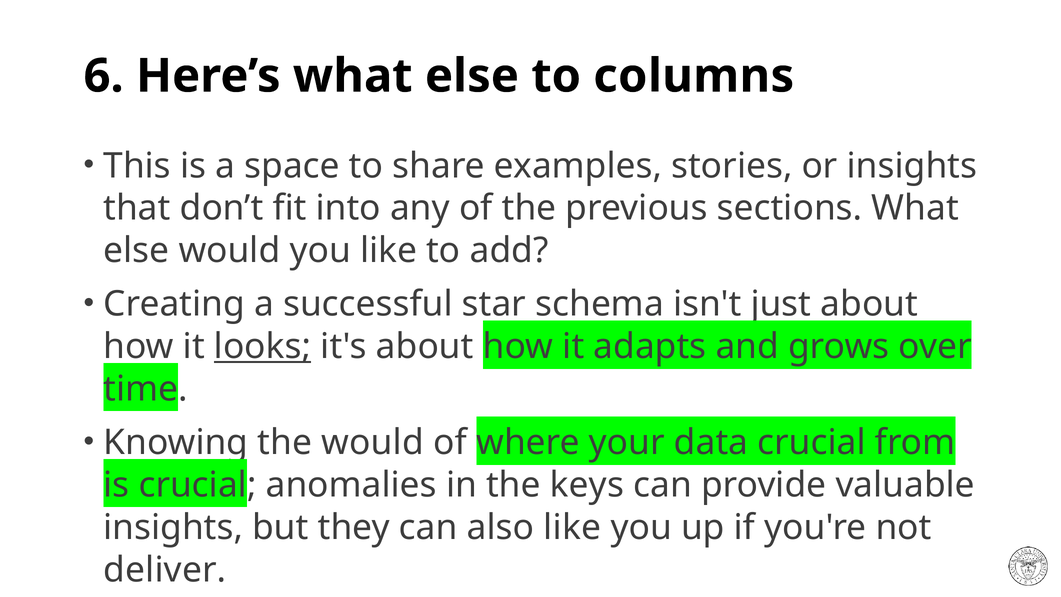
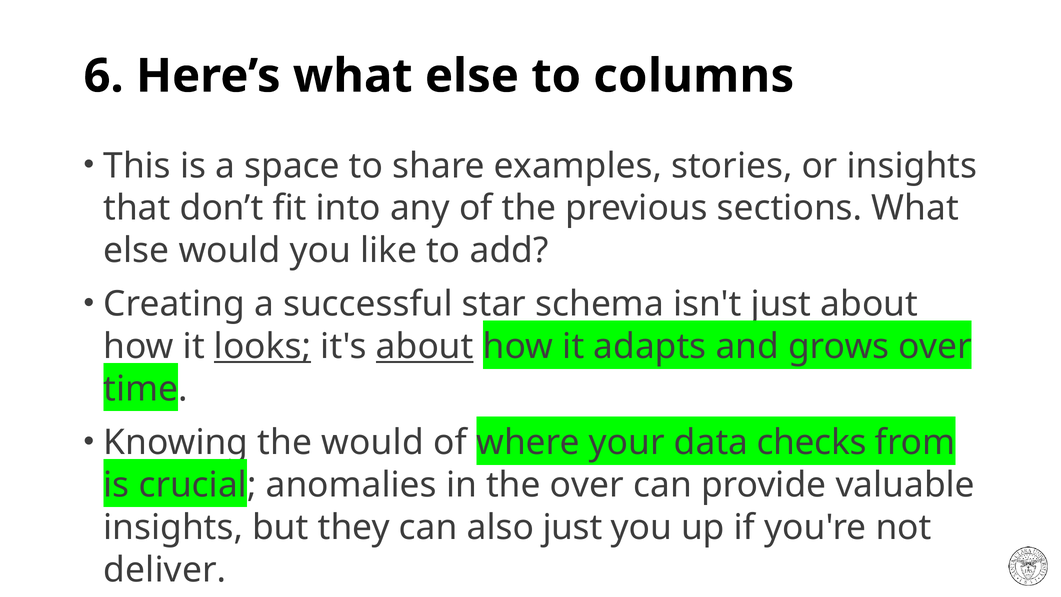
about underline: none -> present (425, 347)
data crucial: crucial -> checks (812, 443)
the keys: keys -> over (587, 485)
also like: like -> just (572, 527)
